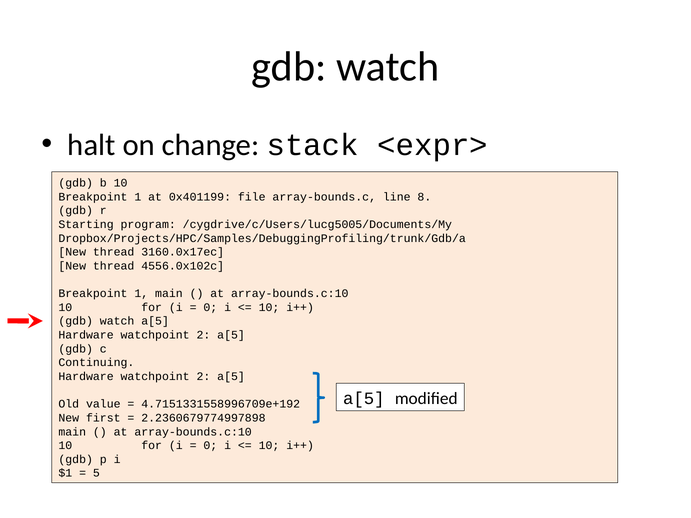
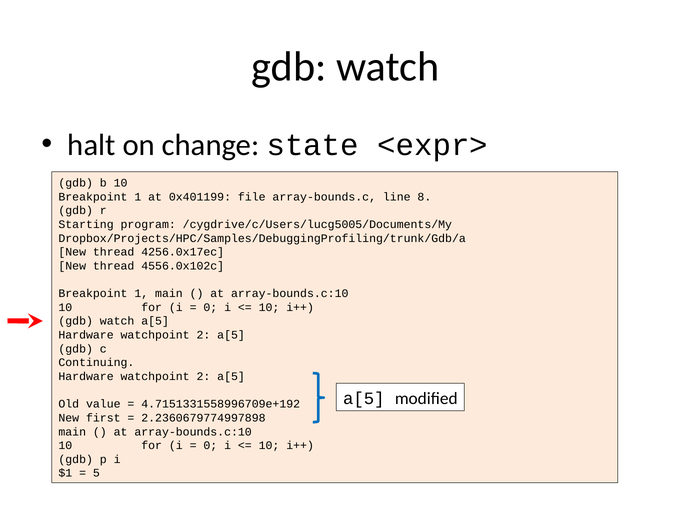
stack: stack -> state (313, 145)
3160.0x17ec: 3160.0x17ec -> 4256.0x17ec (183, 252)
